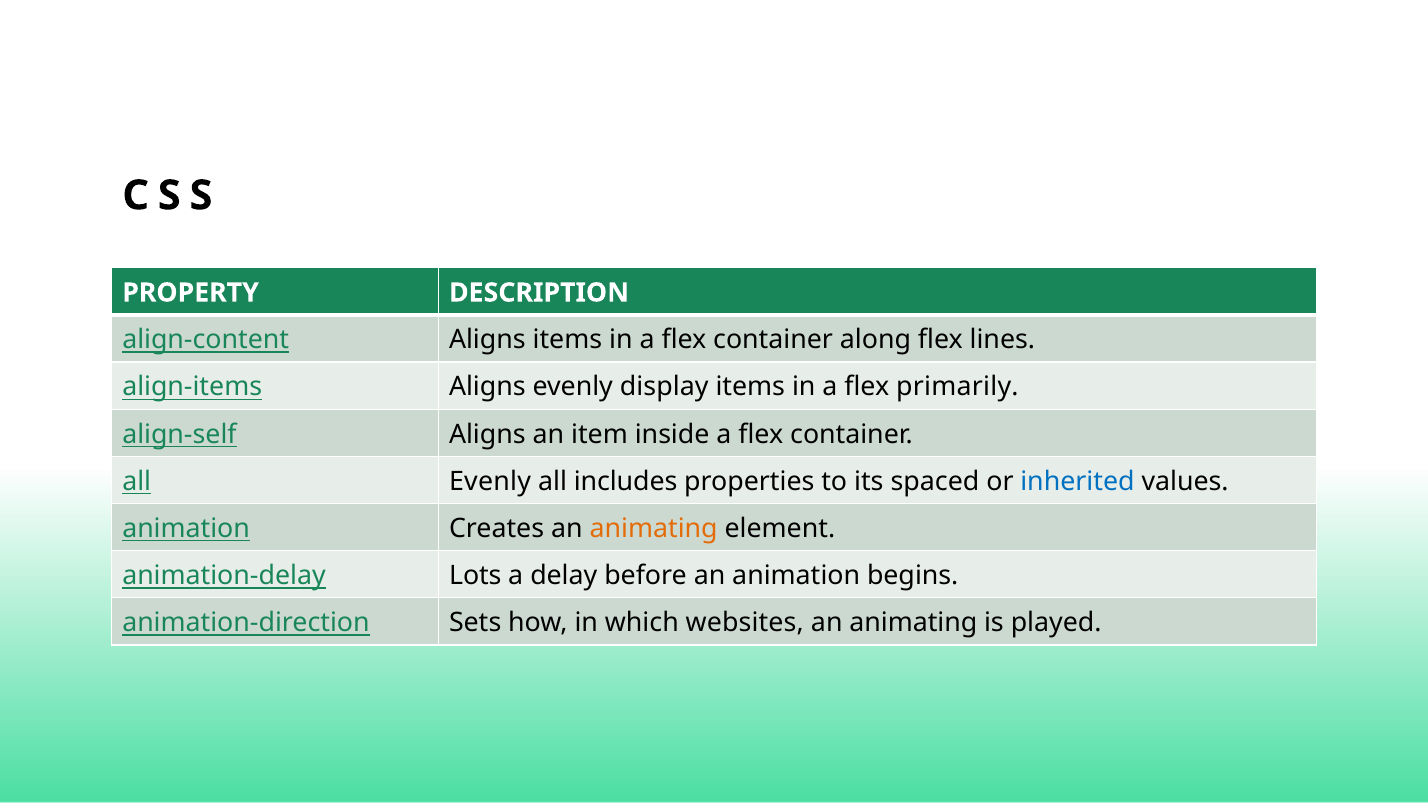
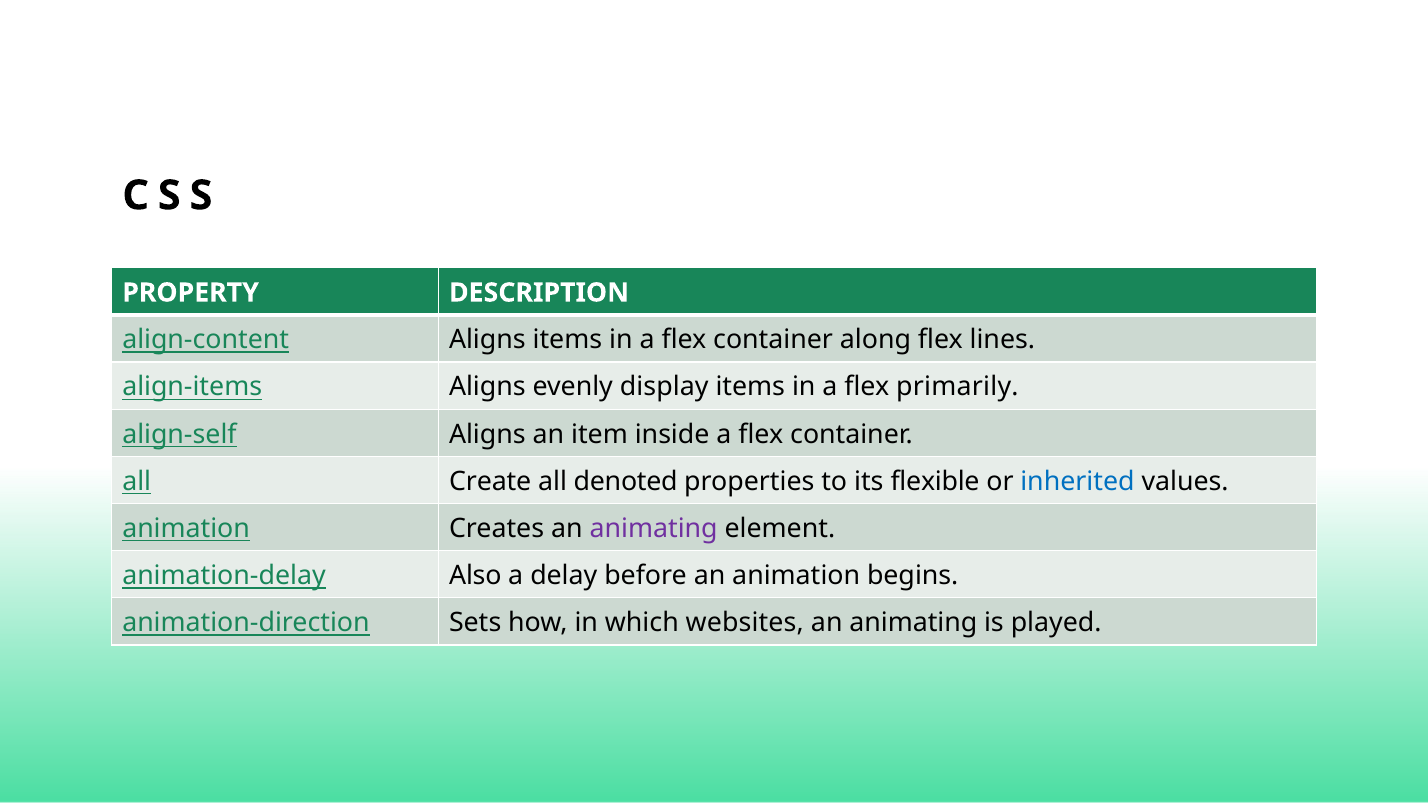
all Evenly: Evenly -> Create (490, 482)
includes: includes -> denoted (626, 482)
spaced: spaced -> flexible (935, 482)
animating colour: orange -> purple (654, 529)
Lots: Lots -> Also (475, 576)
